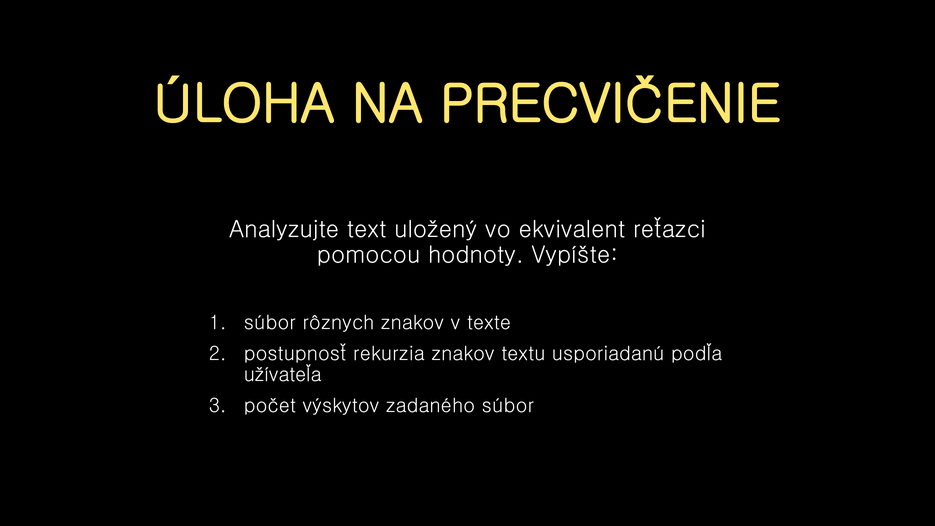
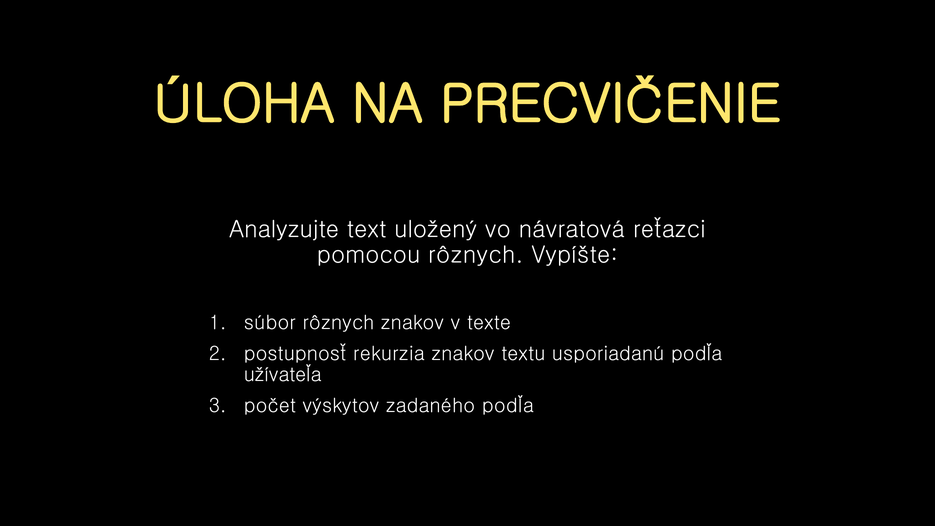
ekvivalent: ekvivalent -> návratová (572, 230)
pomocou hodnoty: hodnoty -> rôznych (476, 255)
zadaného súbor: súbor -> podľa (508, 406)
